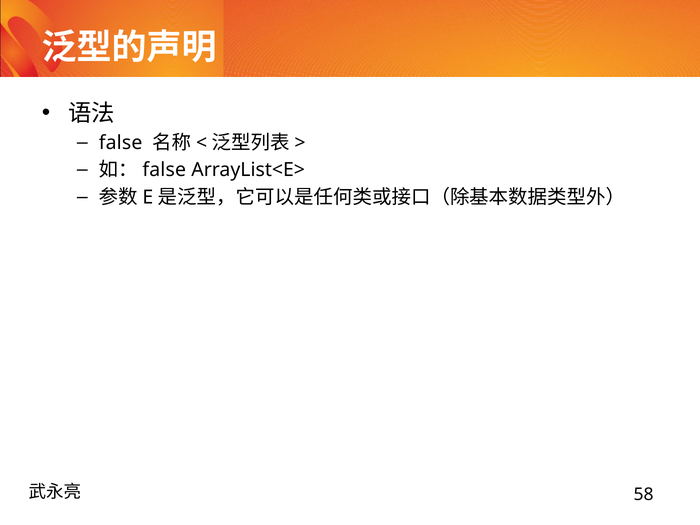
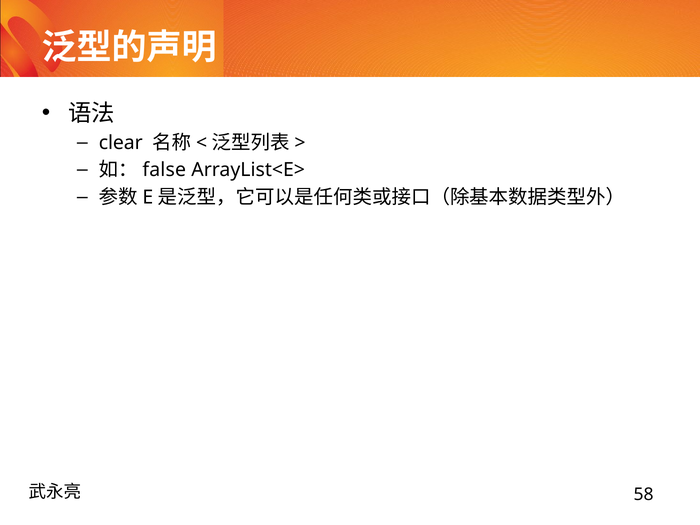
false: false -> clear (121, 143)
